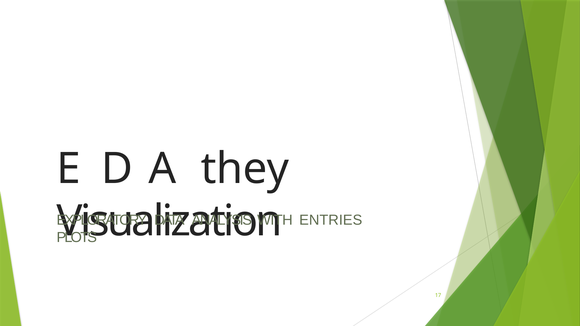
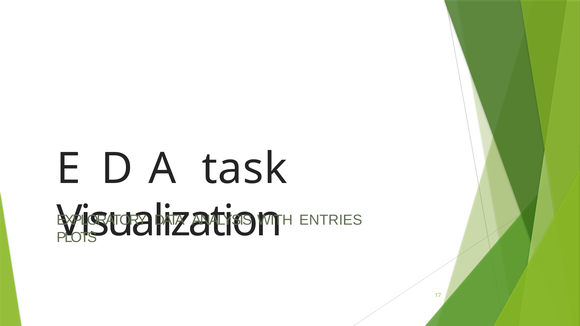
they: they -> task (245, 169)
